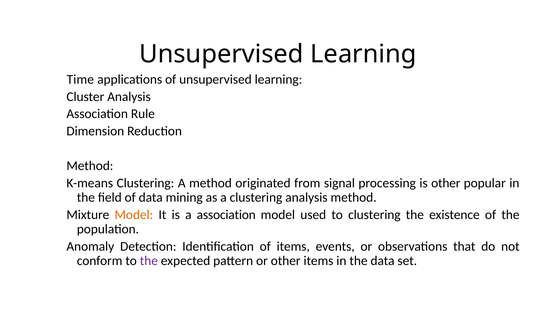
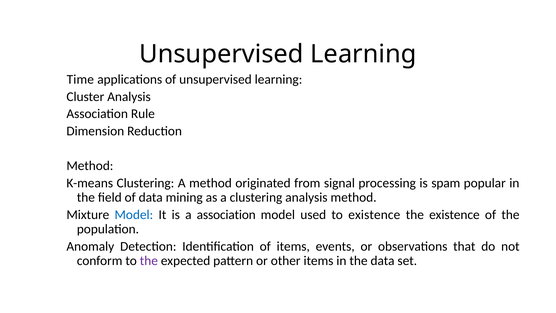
is other: other -> spam (446, 183)
Model colour: orange -> blue (134, 215)
to clustering: clustering -> existence (374, 215)
